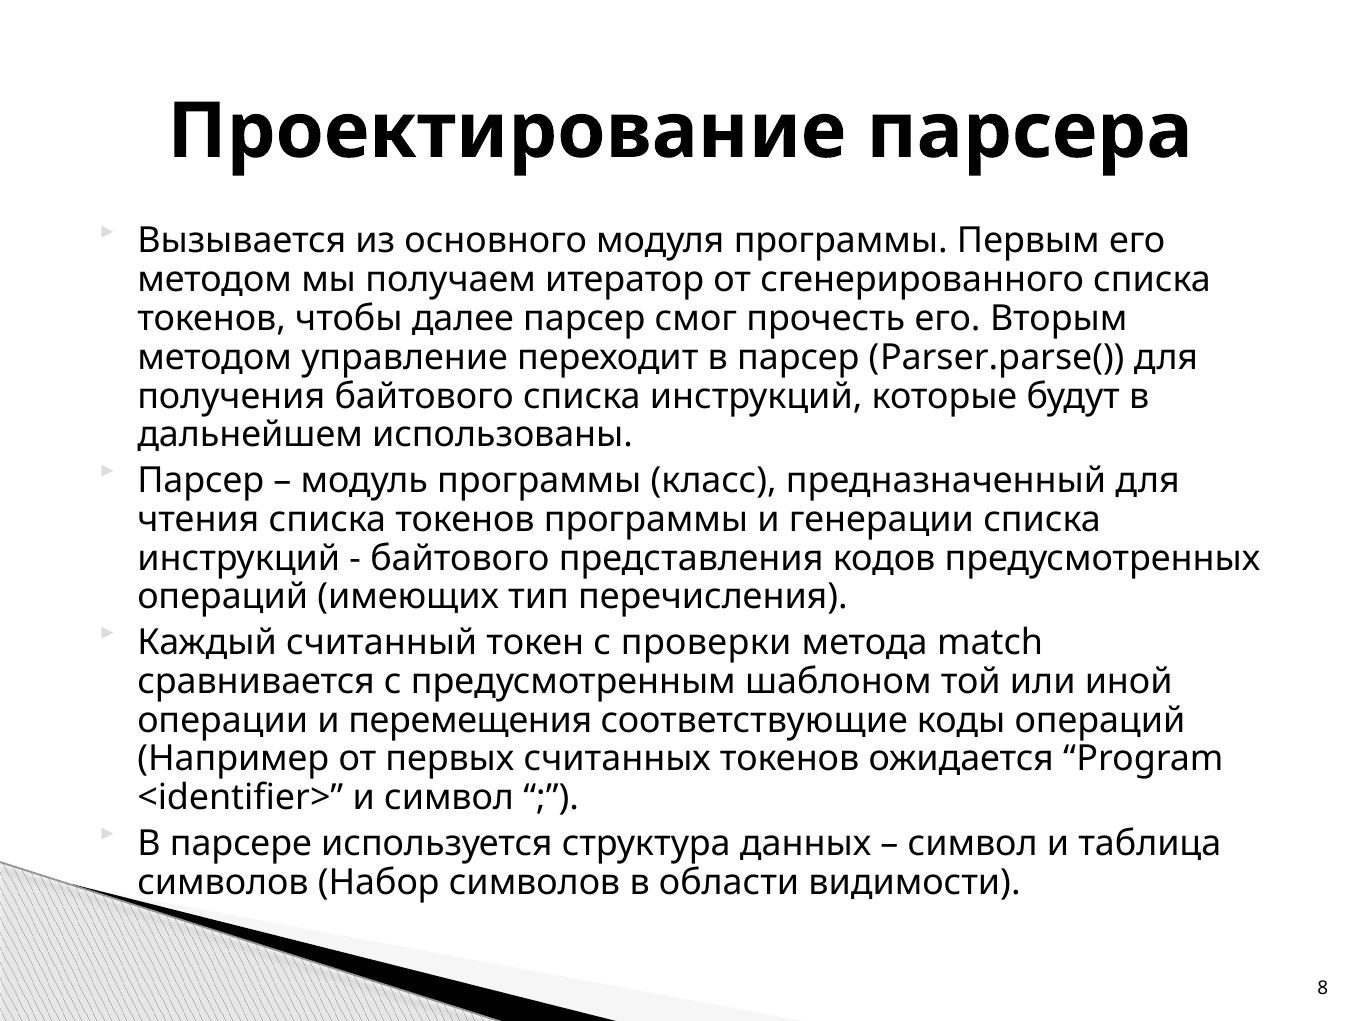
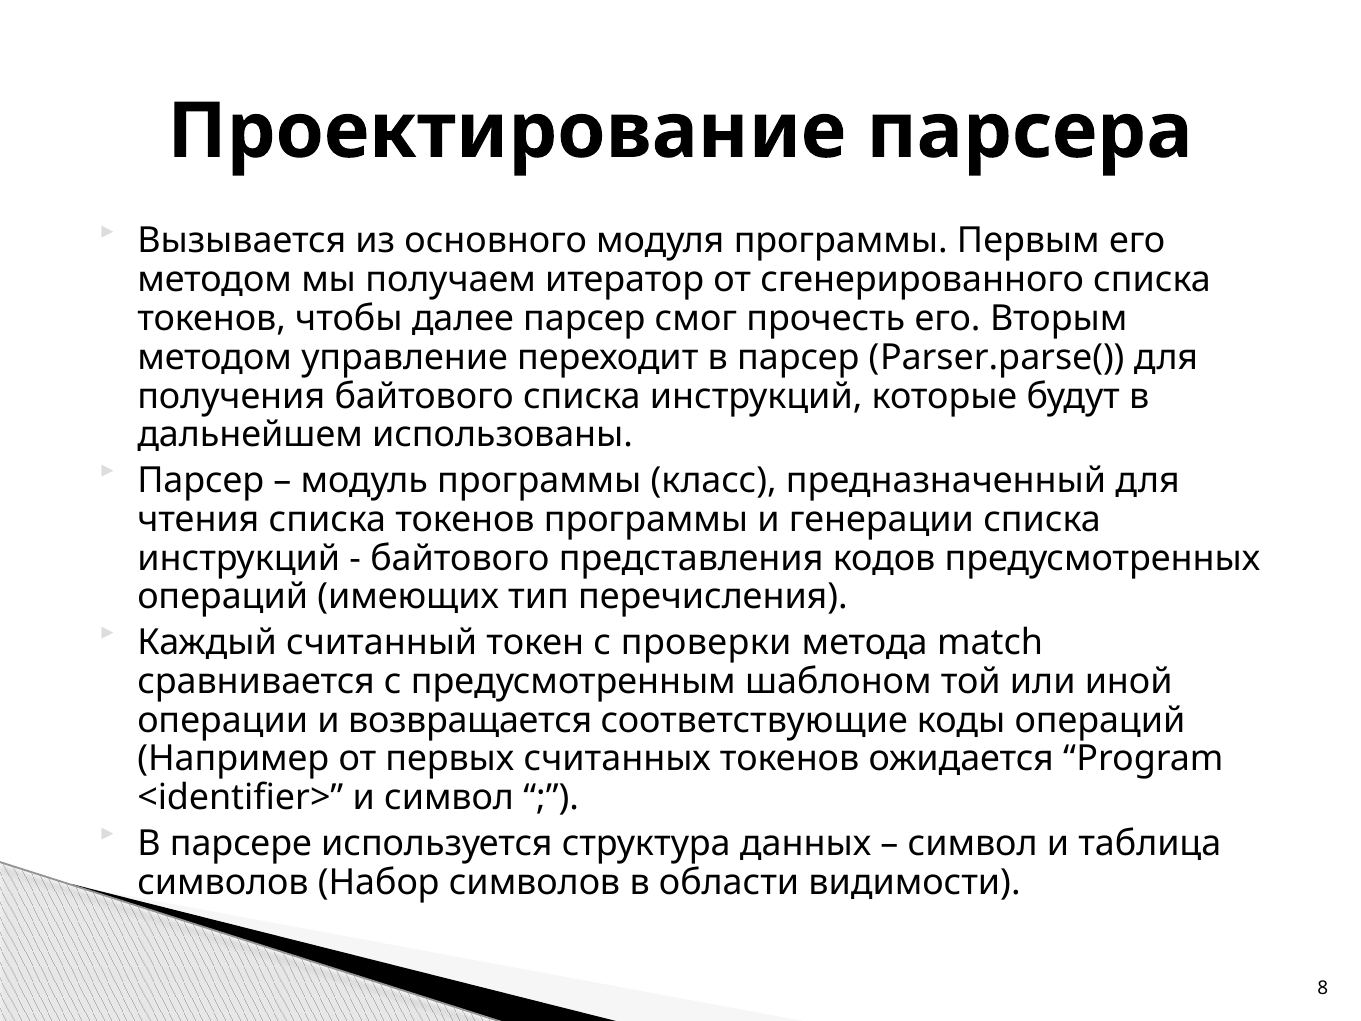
перемещения: перемещения -> возвращается (470, 720)
